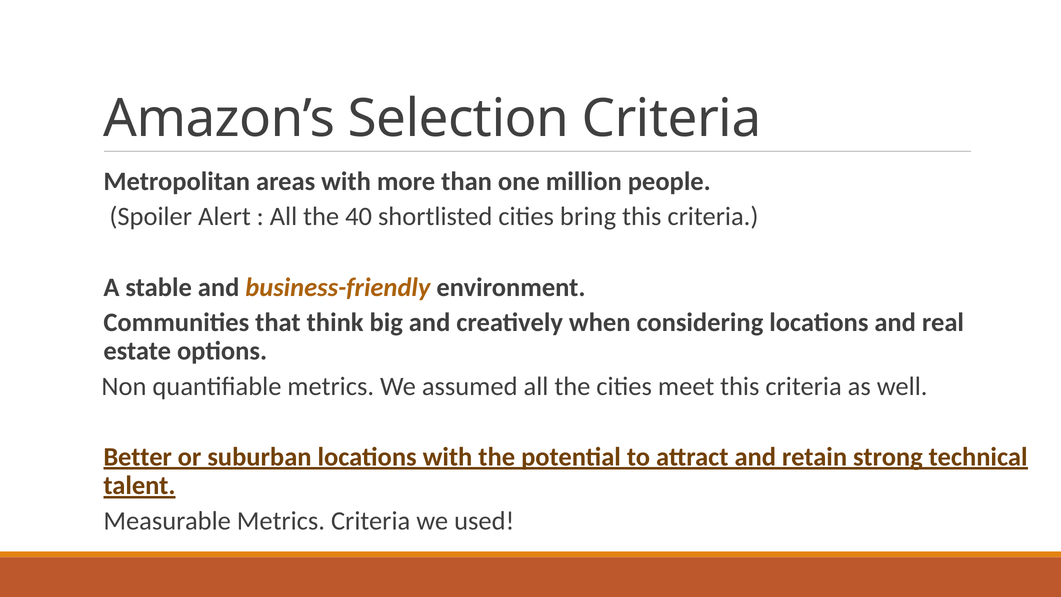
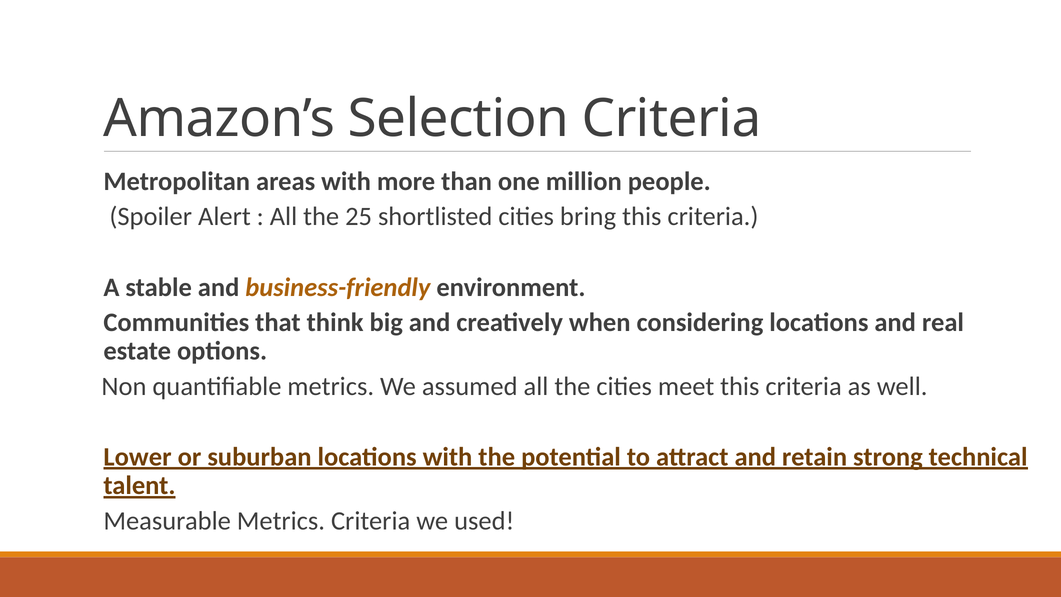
40: 40 -> 25 (359, 217)
Better: Better -> Lower (138, 457)
